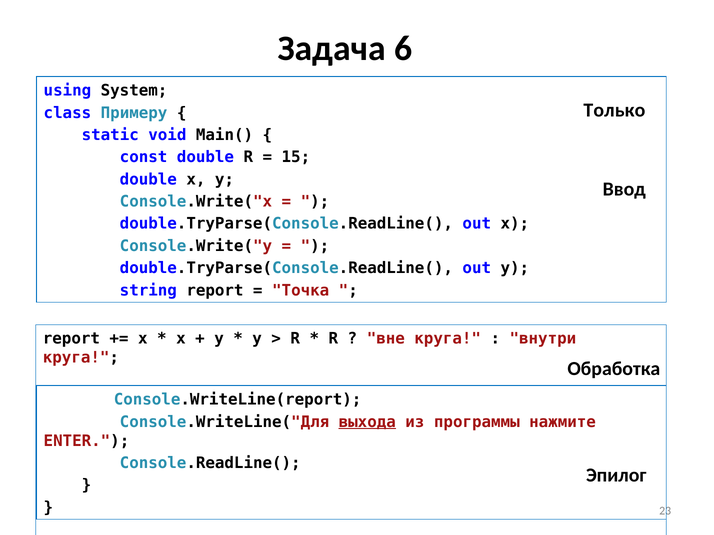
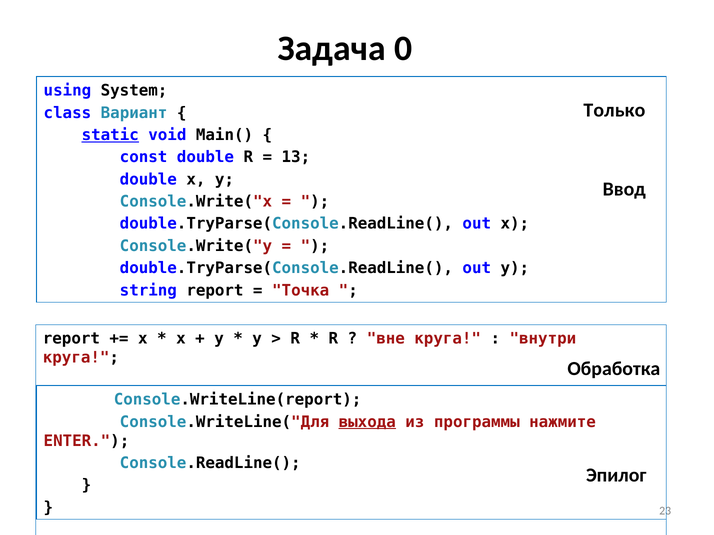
6: 6 -> 0 (403, 49)
Примеру: Примеру -> Вариант (134, 113)
static underline: none -> present (110, 135)
15: 15 -> 13 (296, 157)
